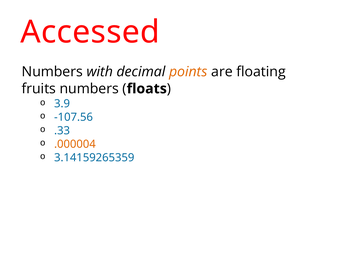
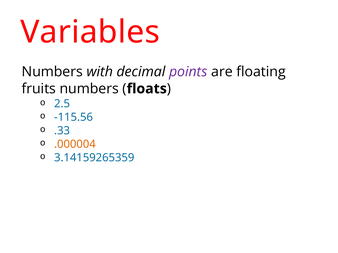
Accessed: Accessed -> Variables (90, 32)
points colour: orange -> purple (188, 72)
3.9: 3.9 -> 2.5 (62, 104)
-107.56: -107.56 -> -115.56 (73, 117)
